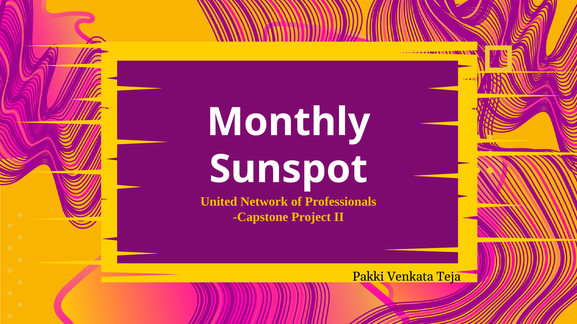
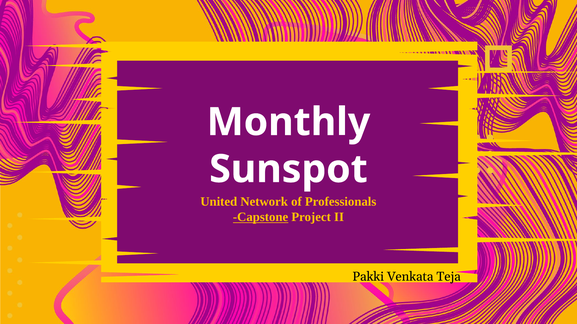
Capstone underline: none -> present (261, 217)
